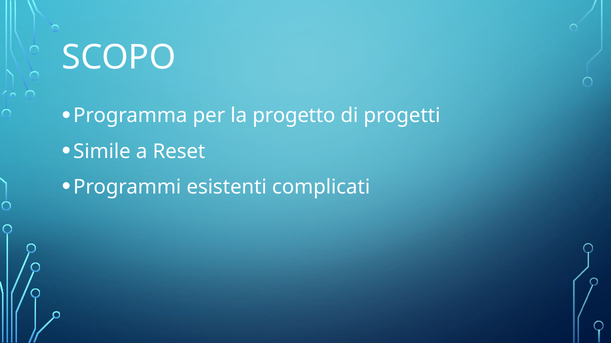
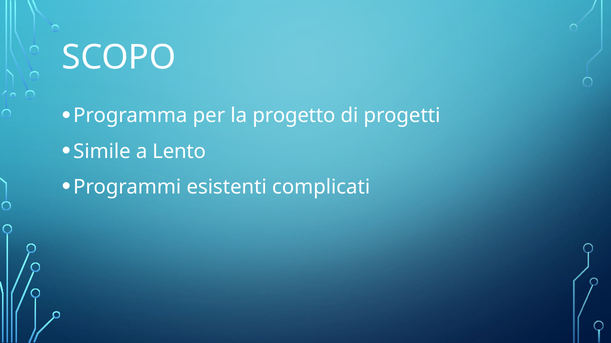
Reset: Reset -> Lento (179, 152)
